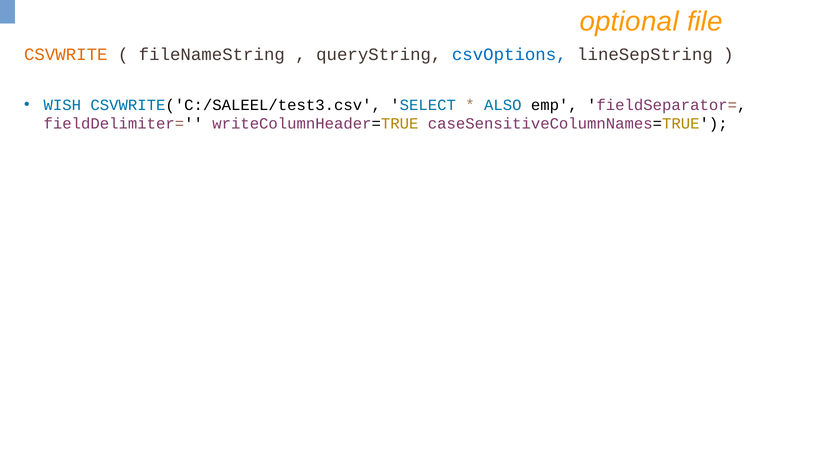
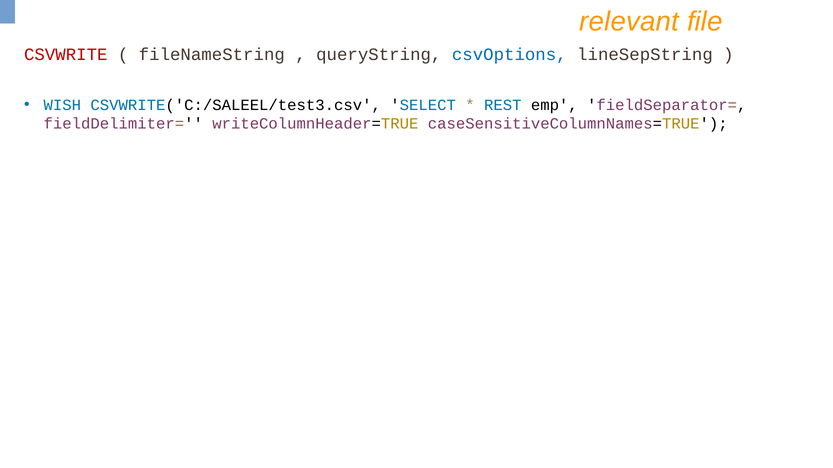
optional: optional -> relevant (629, 22)
CSVWRITE colour: orange -> red (66, 55)
ALSO: ALSO -> REST (503, 105)
